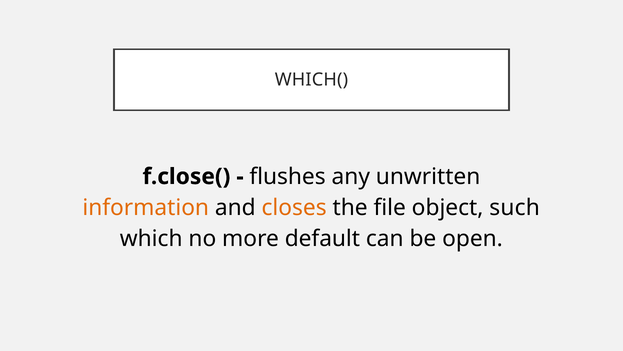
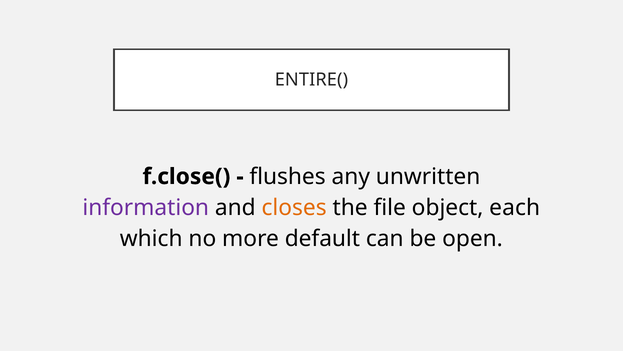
WHICH(: WHICH( -> ENTIRE( (311, 80)
information colour: orange -> purple (146, 207)
such: such -> each (515, 207)
